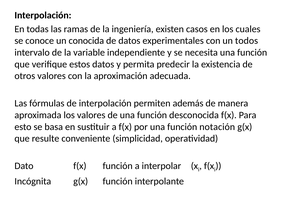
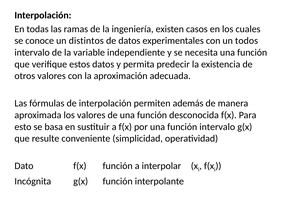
conocida: conocida -> distintos (86, 41)
función notación: notación -> intervalo (217, 127)
